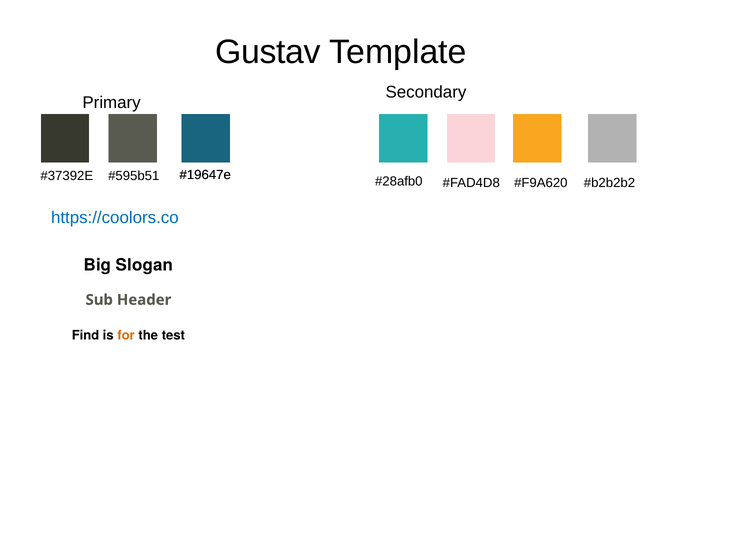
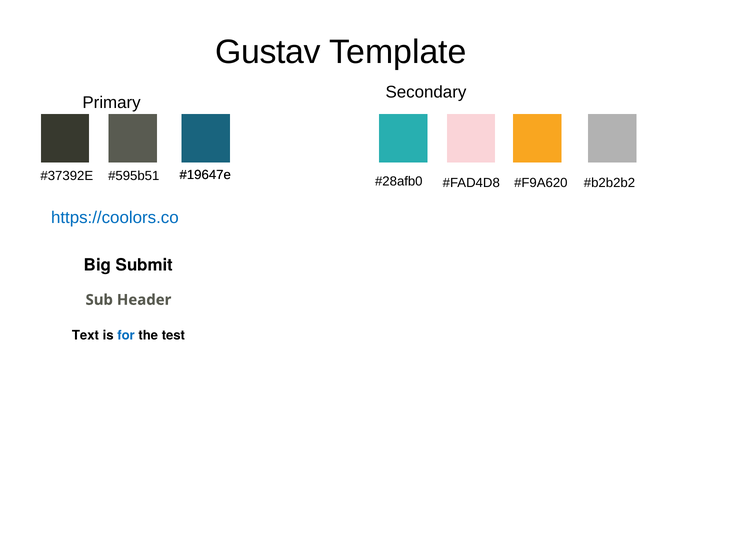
Slogan: Slogan -> Submit (144, 265)
Find: Find -> Text (85, 335)
for colour: orange -> blue (126, 335)
